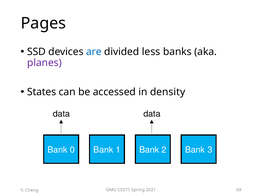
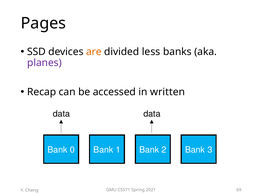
are colour: blue -> orange (94, 52)
States: States -> Recap (42, 92)
density: density -> written (168, 92)
